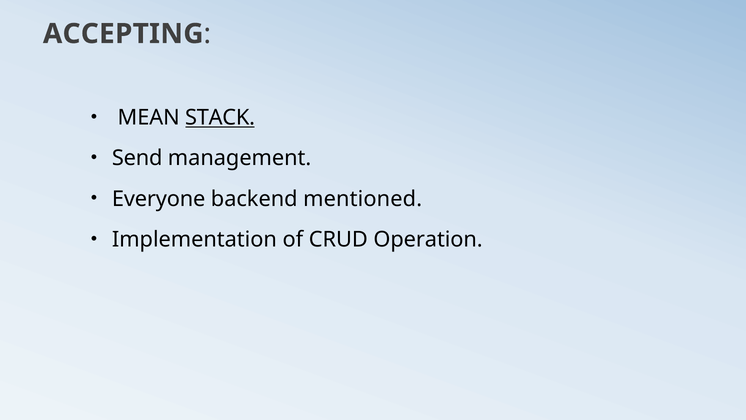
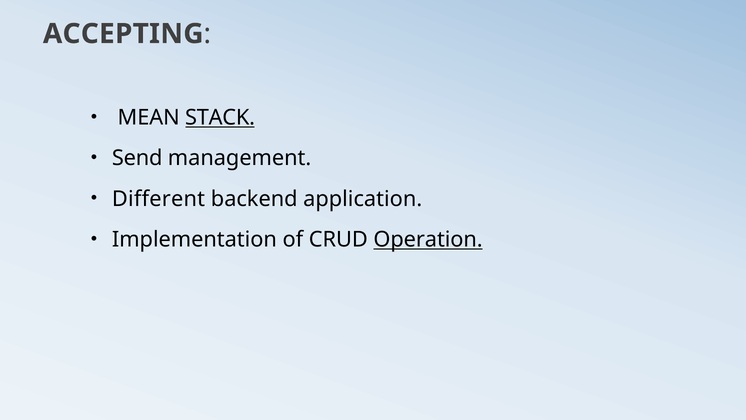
Everyone: Everyone -> Different (159, 199)
mentioned: mentioned -> application (363, 199)
Operation underline: none -> present (428, 239)
